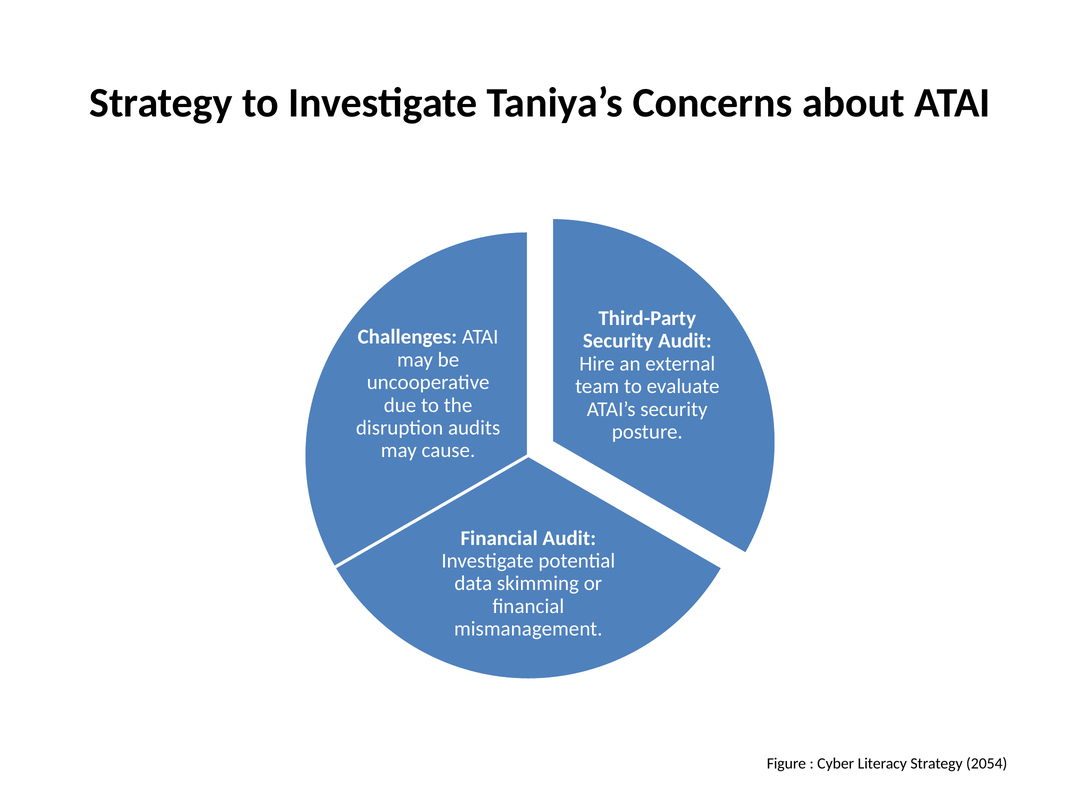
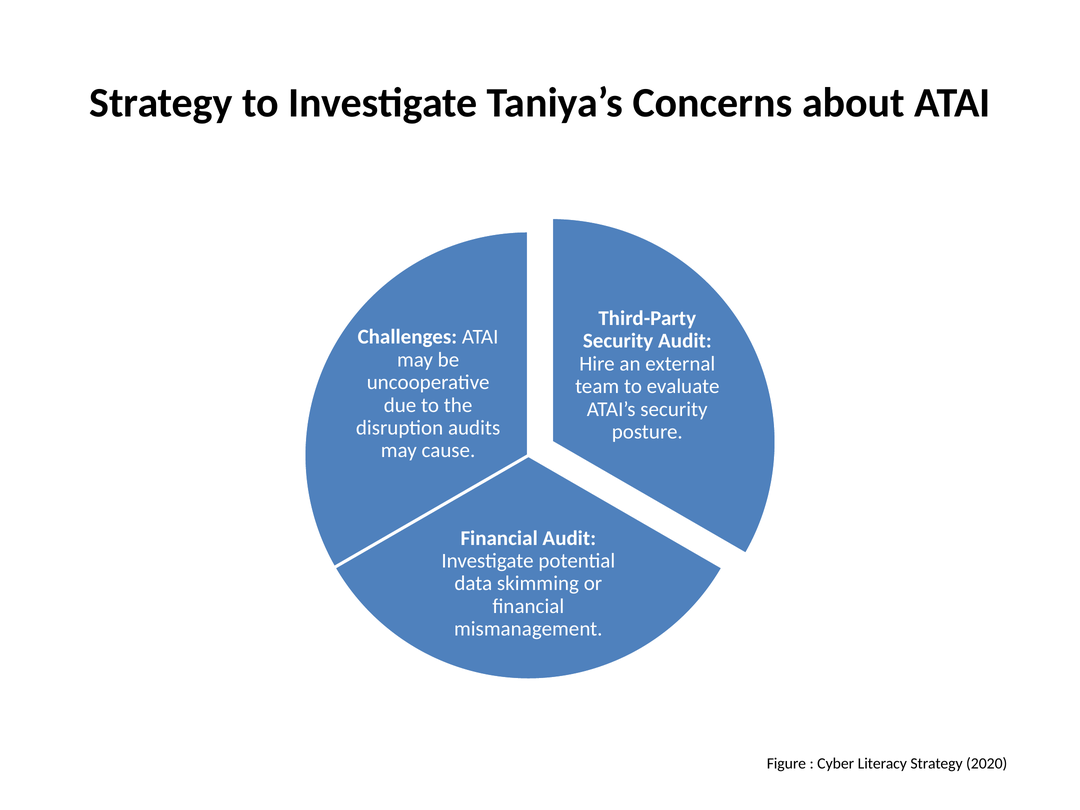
2054: 2054 -> 2020 (987, 763)
